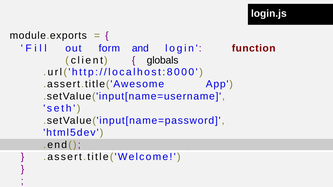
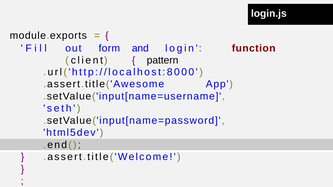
globals: globals -> pattern (163, 60)
